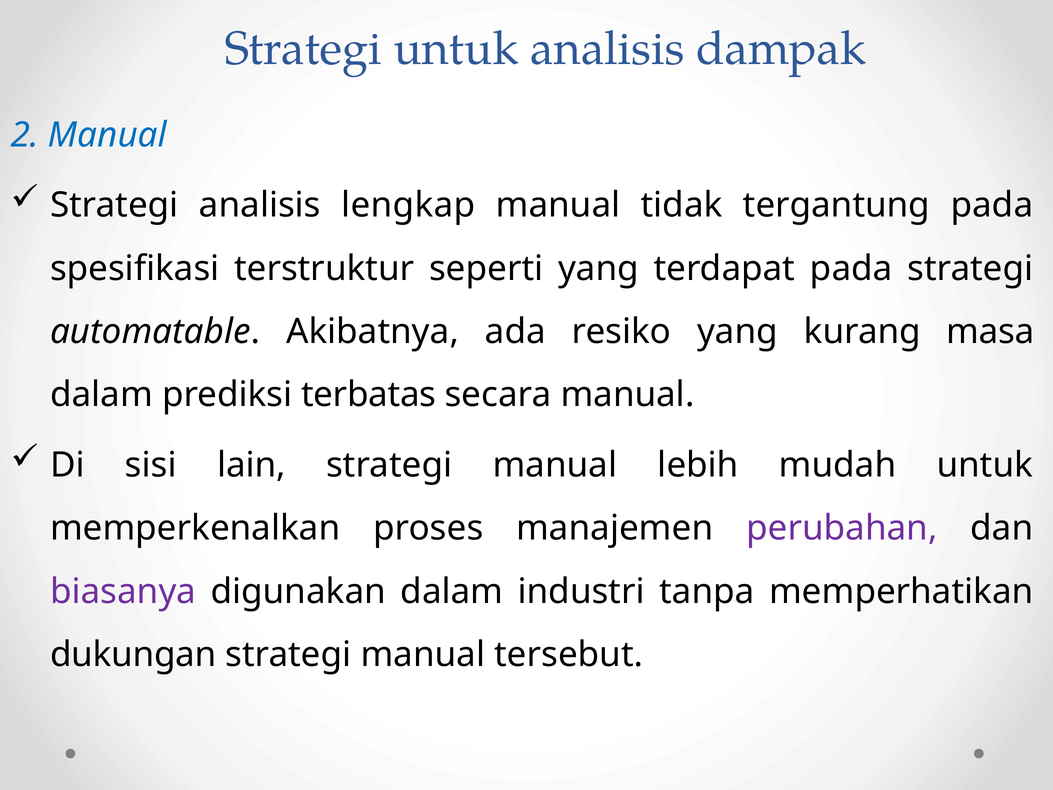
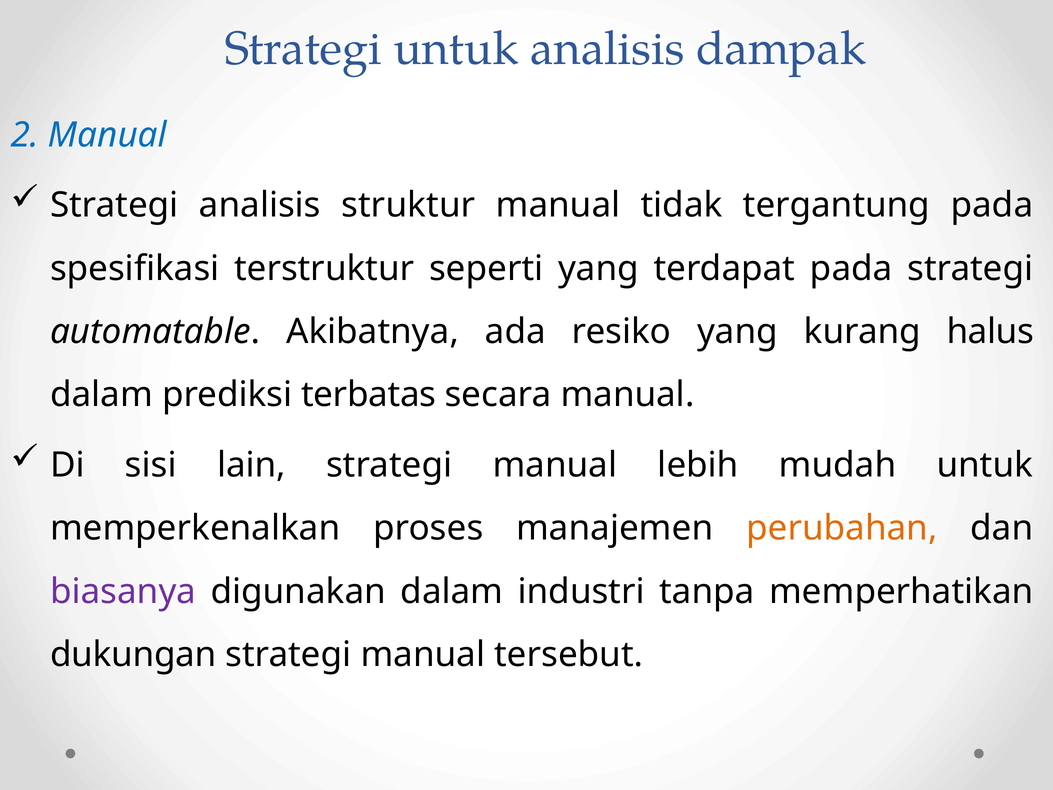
lengkap: lengkap -> struktur (408, 205)
masa: masa -> halus (990, 332)
perubahan colour: purple -> orange (842, 528)
